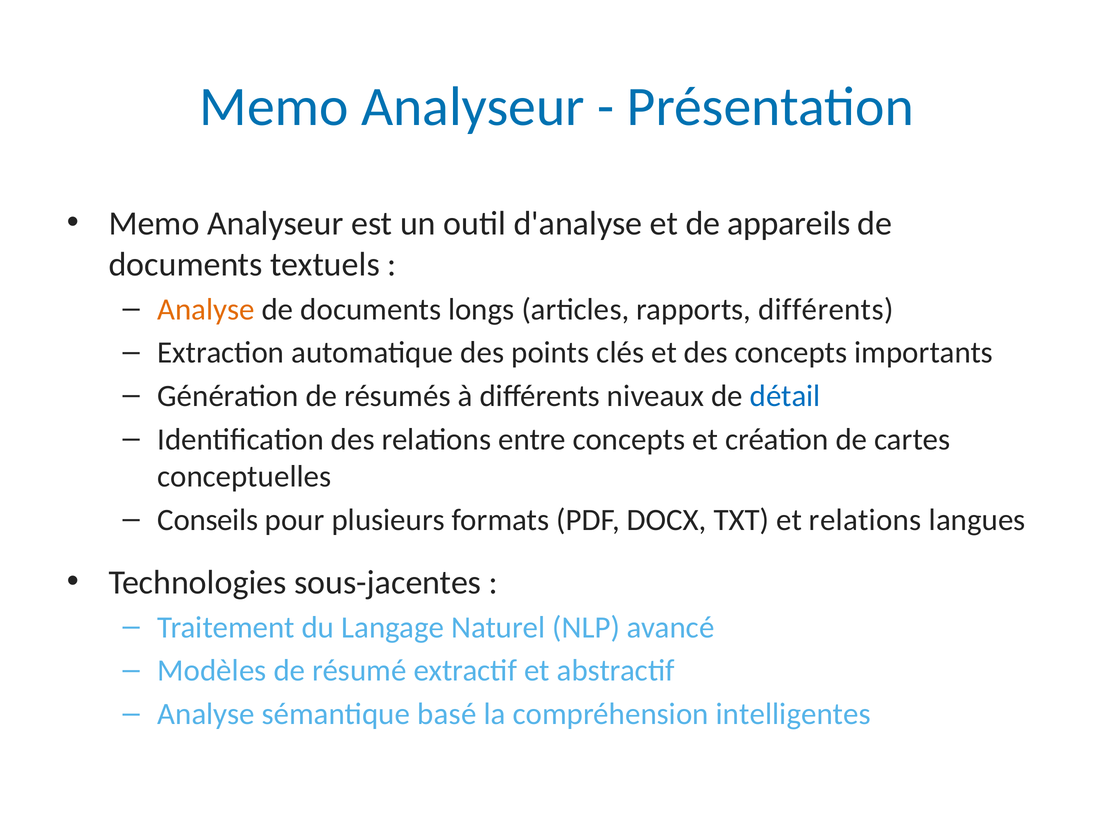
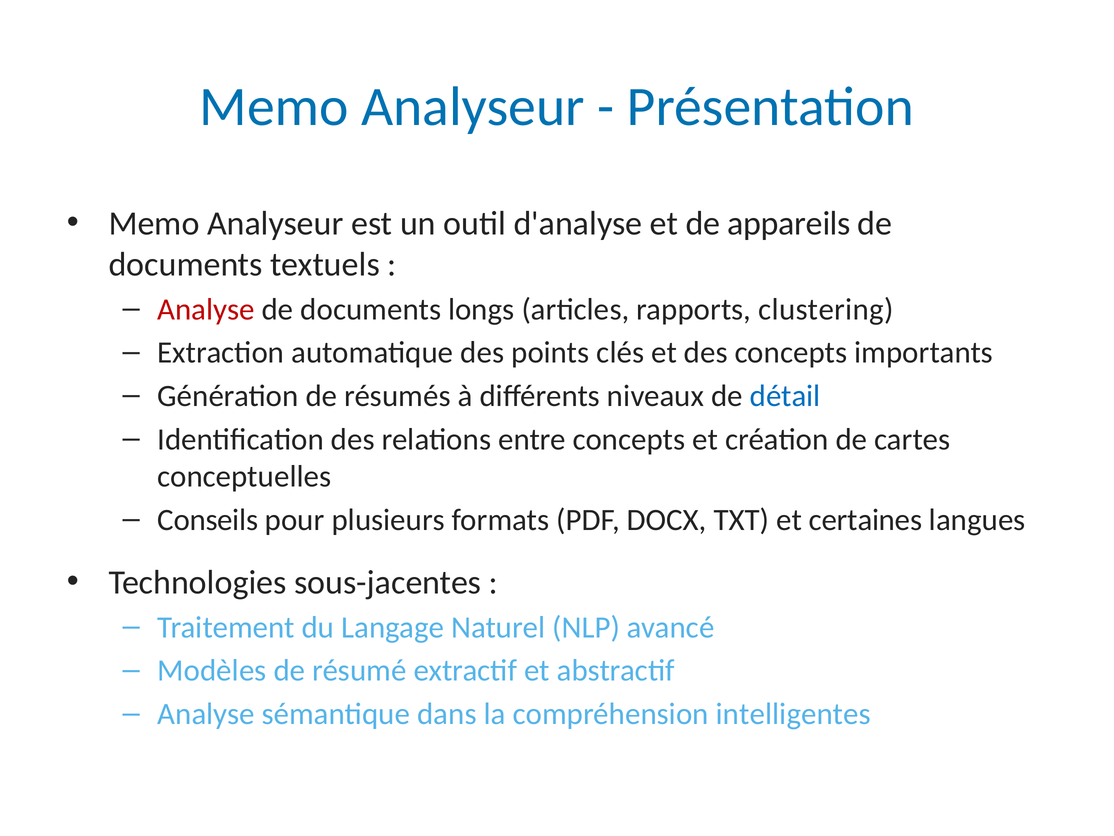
Analyse colour: orange -> red (206, 309)
rapports différents: différents -> clustering (826, 309)
et relations: relations -> certaines (866, 520)
basé: basé -> dans (447, 714)
